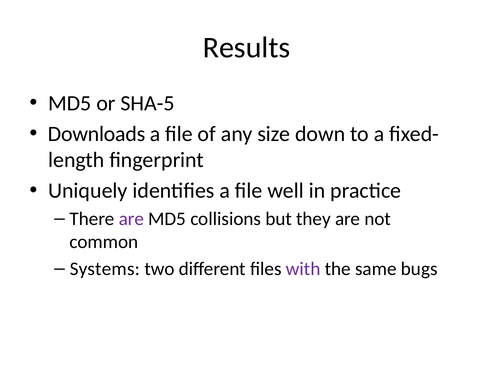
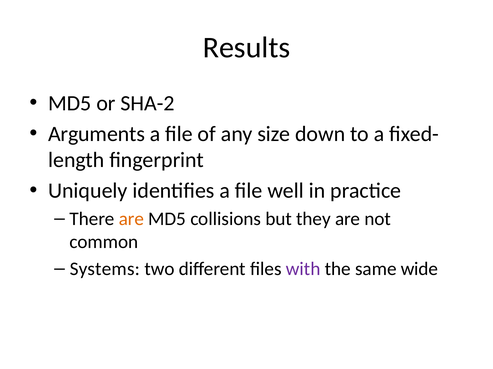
SHA-5: SHA-5 -> SHA-2 (148, 103)
Downloads: Downloads -> Arguments (97, 134)
are colour: purple -> orange (131, 219)
bugs: bugs -> wide (419, 269)
